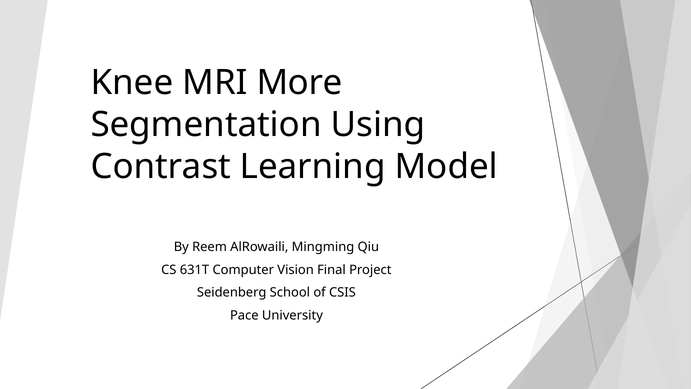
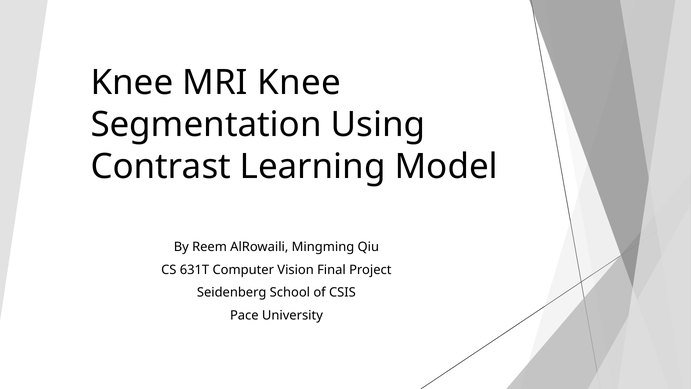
MRI More: More -> Knee (299, 82)
